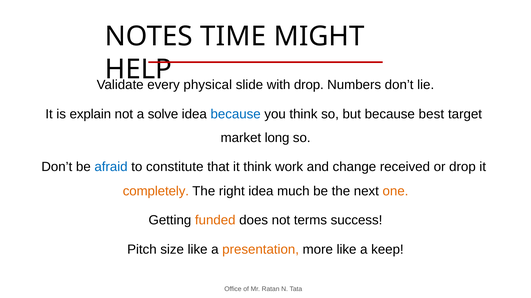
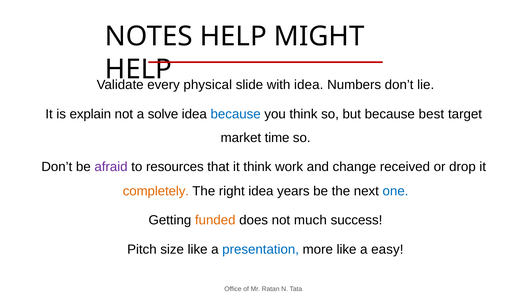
NOTES TIME: TIME -> HELP (233, 36)
with drop: drop -> idea (309, 85)
long: long -> time (277, 138)
afraid colour: blue -> purple (111, 167)
constitute: constitute -> resources (175, 167)
much: much -> years (293, 191)
one colour: orange -> blue (395, 191)
terms: terms -> much (310, 221)
presentation colour: orange -> blue (261, 250)
keep: keep -> easy (387, 250)
